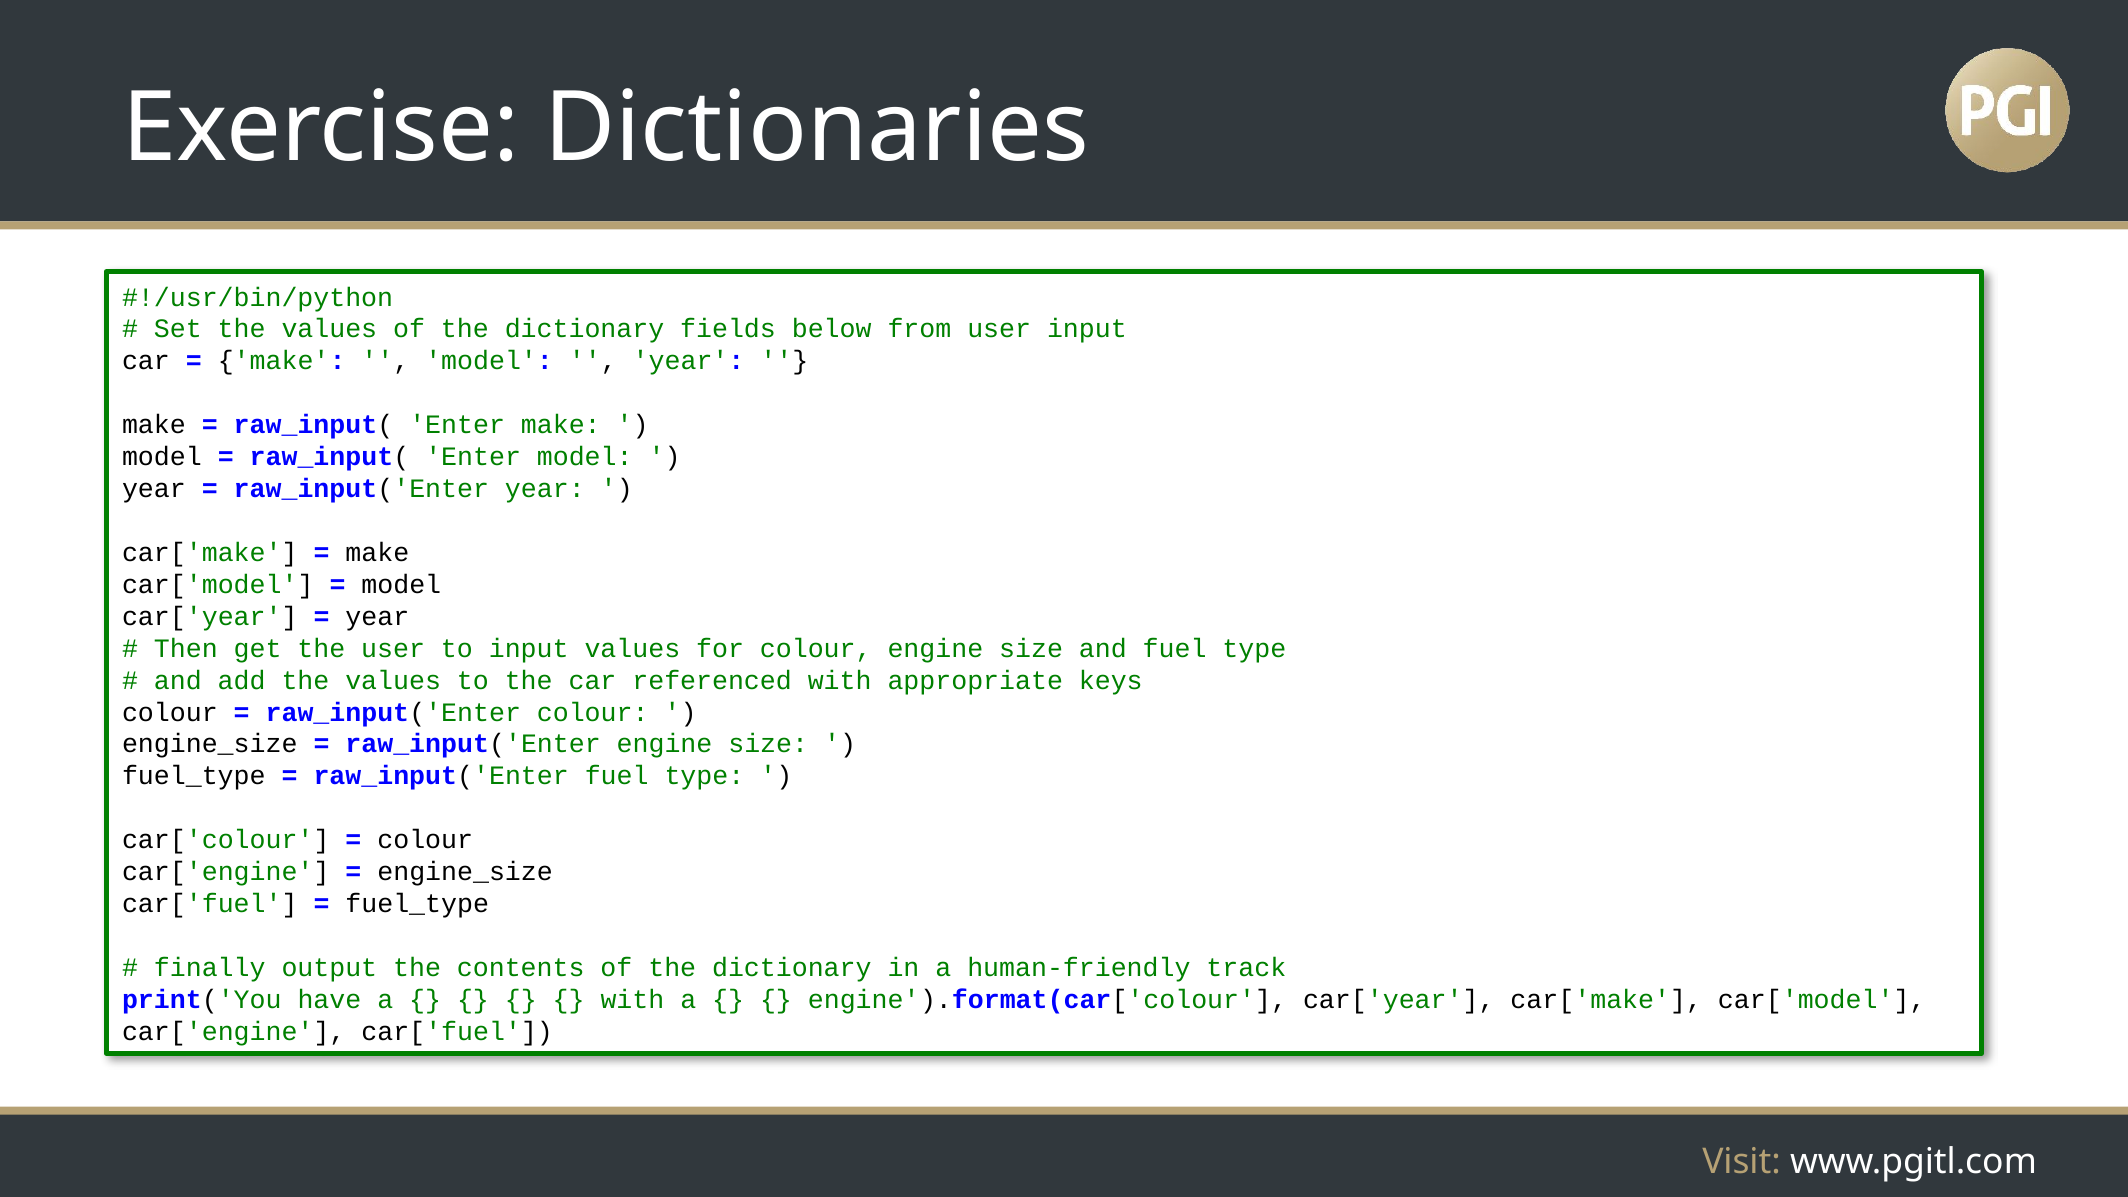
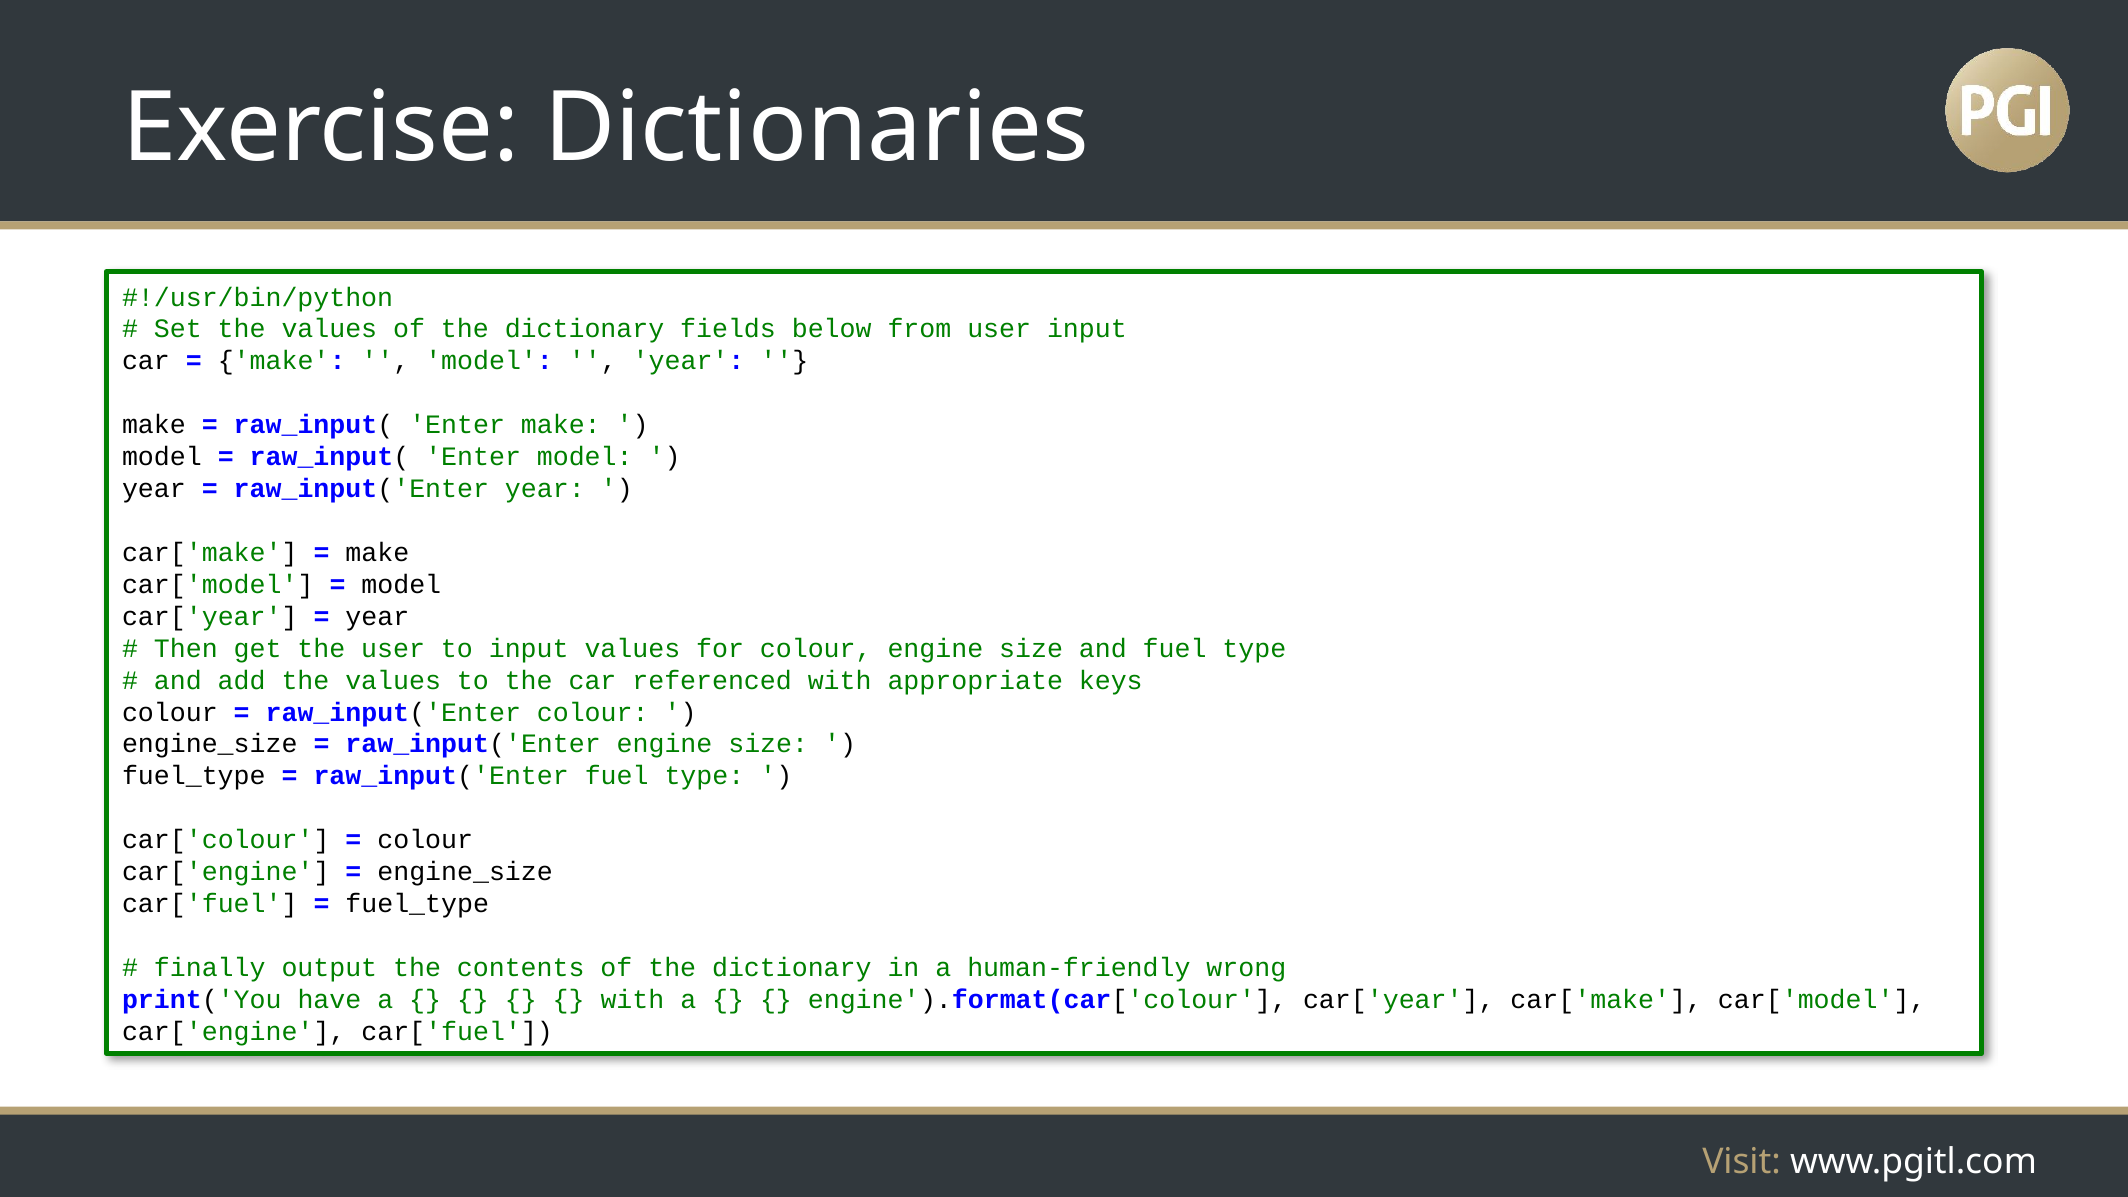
track: track -> wrong (1246, 968)
